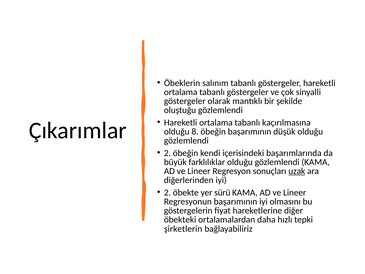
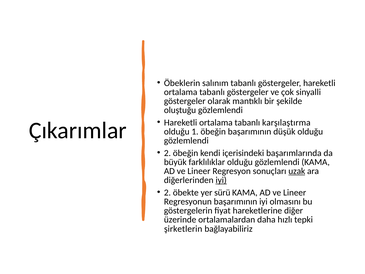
kaçırılmasına: kaçırılmasına -> karşılaştırma (286, 122)
8: 8 -> 1 (195, 131)
iyi underline: none -> present (221, 180)
öbekteki: öbekteki -> üzerinde (180, 220)
